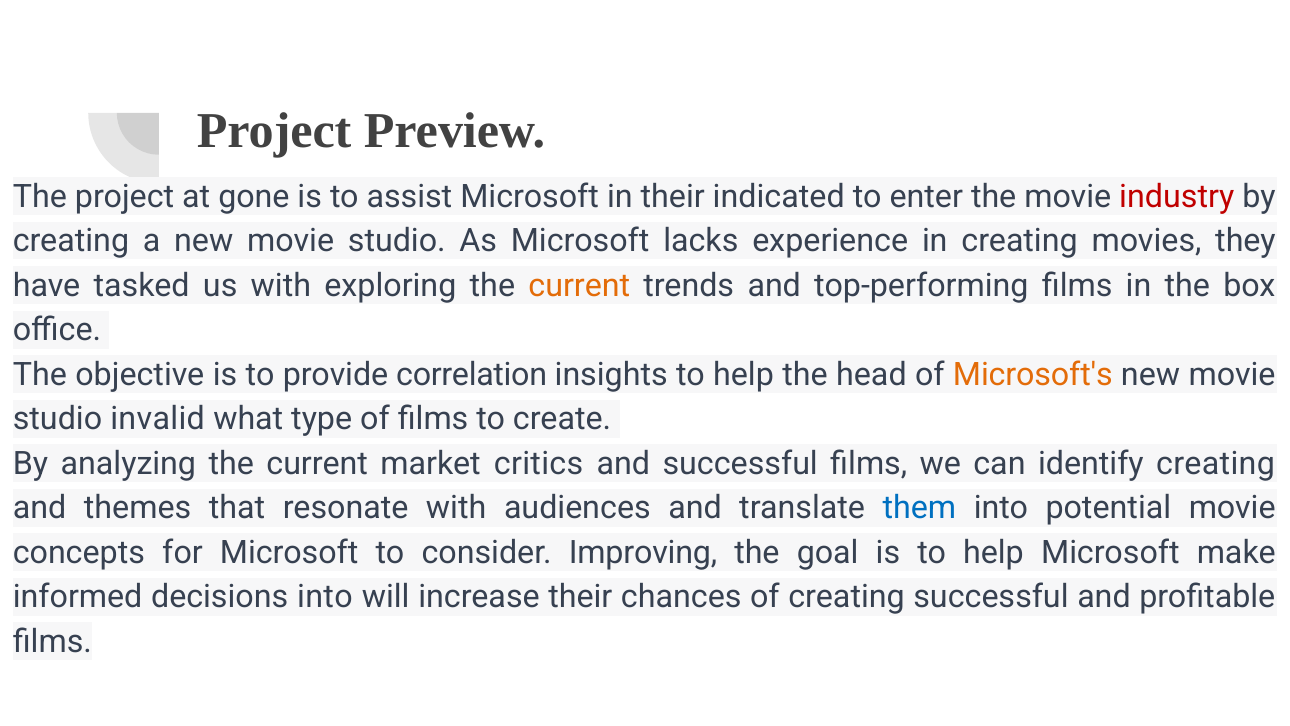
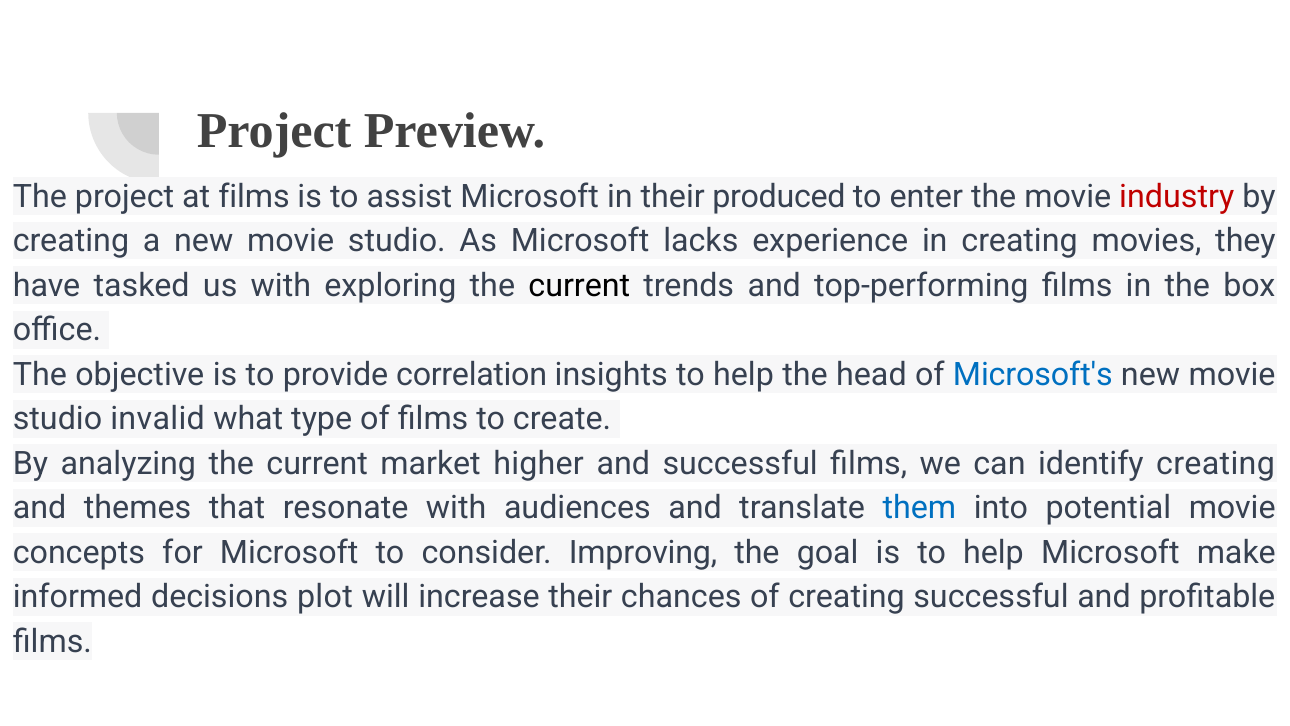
at gone: gone -> films (254, 196)
indicated: indicated -> produced (779, 196)
current colour: orange -> black (579, 285)
Microsoft's colour: orange -> blue (1033, 374)
critics: critics -> higher (539, 463)
decisions into: into -> plot (325, 597)
